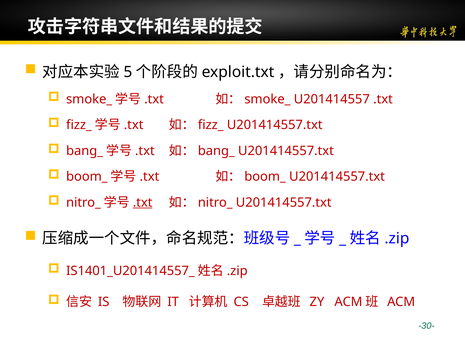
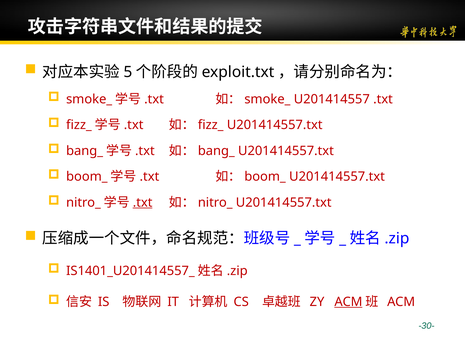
ACM underline: none -> present (348, 302)
